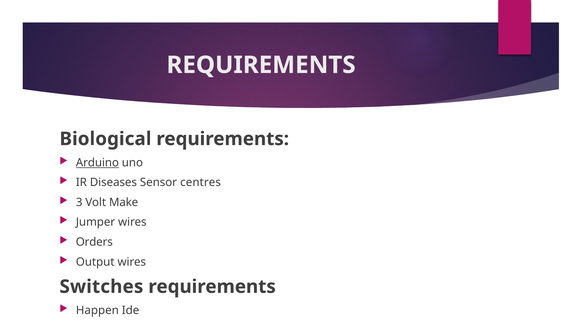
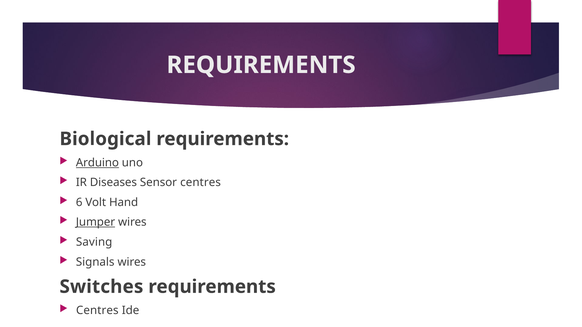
3: 3 -> 6 (79, 203)
Make: Make -> Hand (124, 203)
Jumper underline: none -> present (95, 222)
Orders: Orders -> Saving (94, 242)
Output: Output -> Signals (95, 262)
Happen: Happen -> Centres (97, 311)
